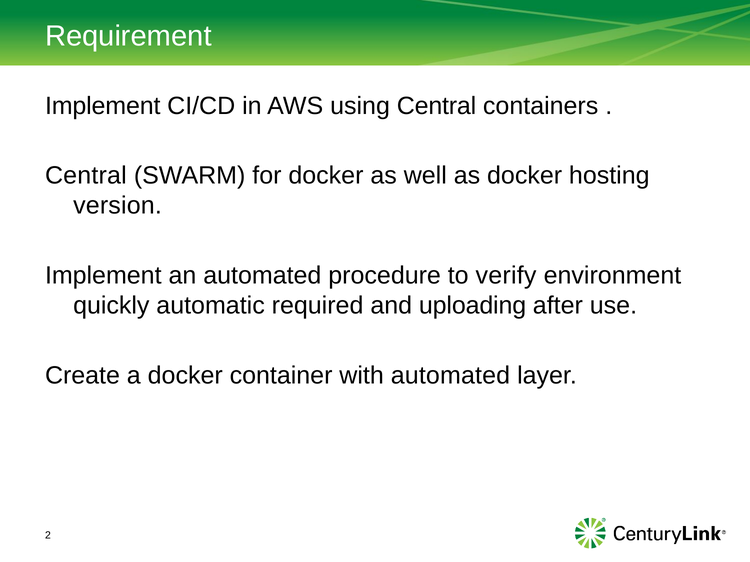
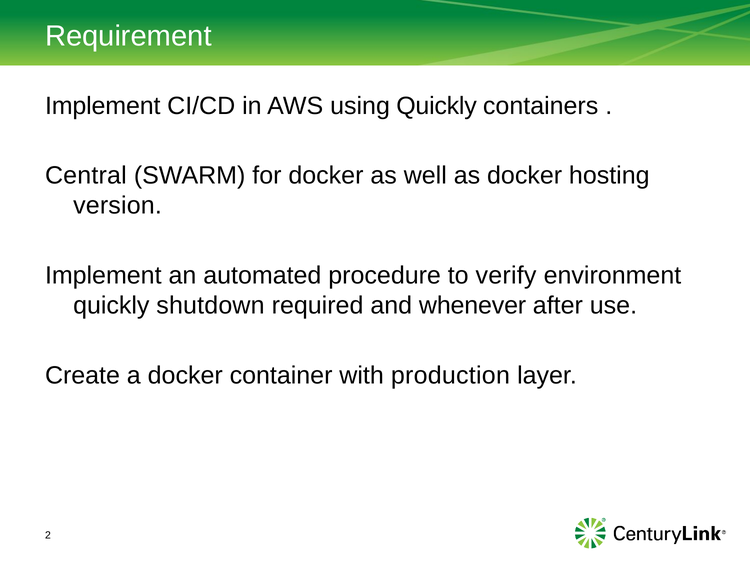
using Central: Central -> Quickly (437, 106)
automatic: automatic -> shutdown (210, 306)
uploading: uploading -> whenever (473, 306)
with automated: automated -> production (450, 376)
